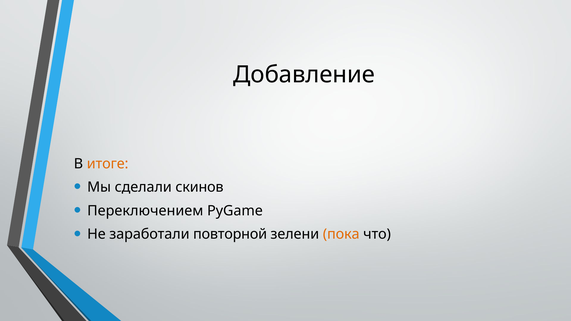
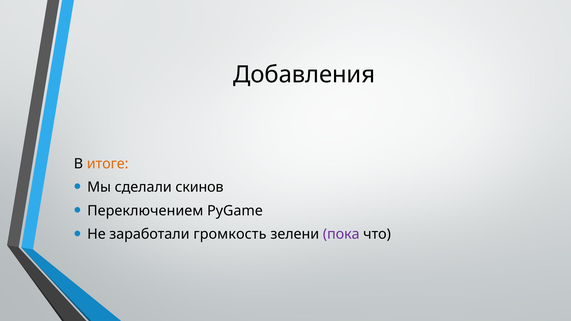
Добавление: Добавление -> Добавления (304, 75)
повторной: повторной -> громкость (230, 234)
пока colour: orange -> purple (341, 234)
